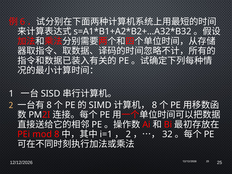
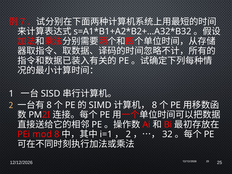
6: 6 -> 7 (22, 22)
